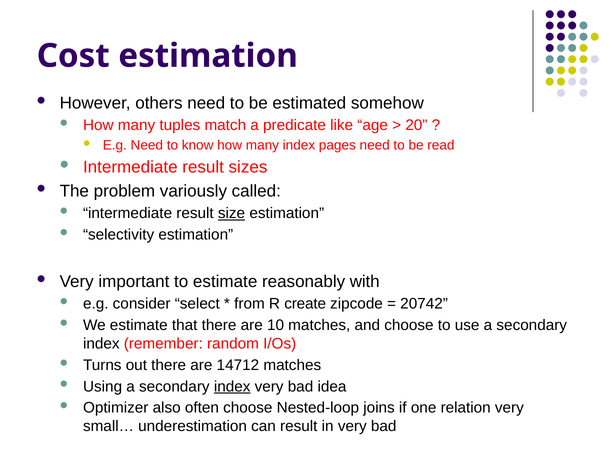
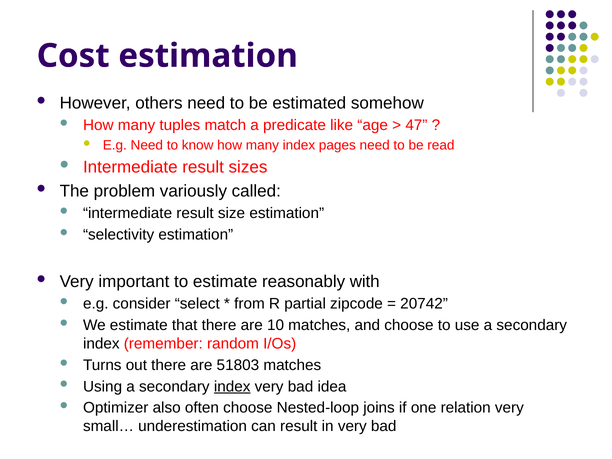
20: 20 -> 47 (416, 125)
size underline: present -> none (232, 213)
create: create -> partial (305, 304)
14712: 14712 -> 51803 (238, 365)
